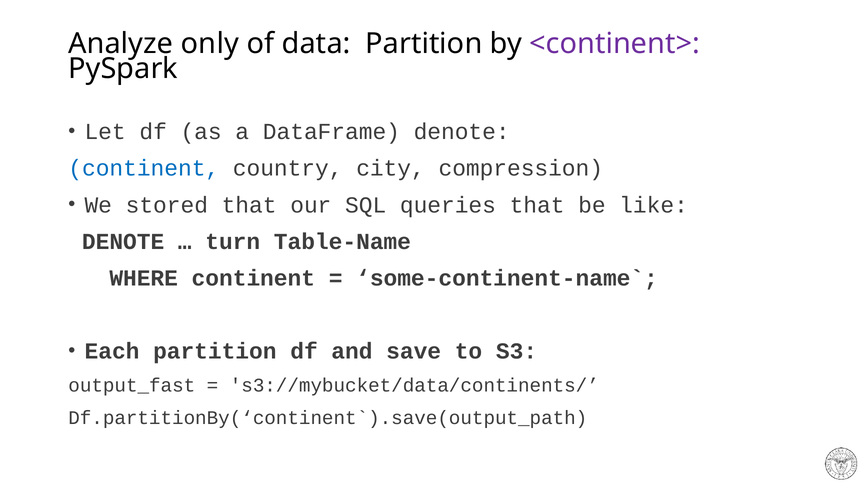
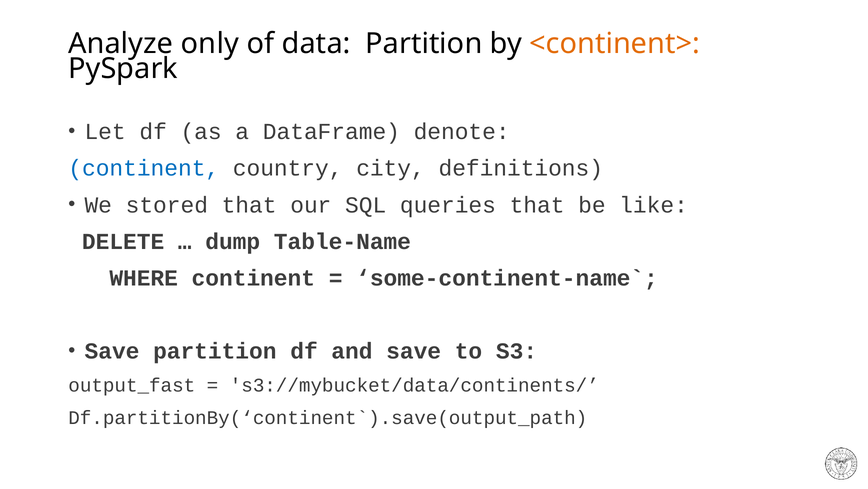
<continent> colour: purple -> orange (615, 44)
compression: compression -> definitions (521, 168)
DENOTE: DENOTE -> DELETE (123, 241)
turn: turn -> dump (233, 241)
Each: Each -> Save (112, 351)
